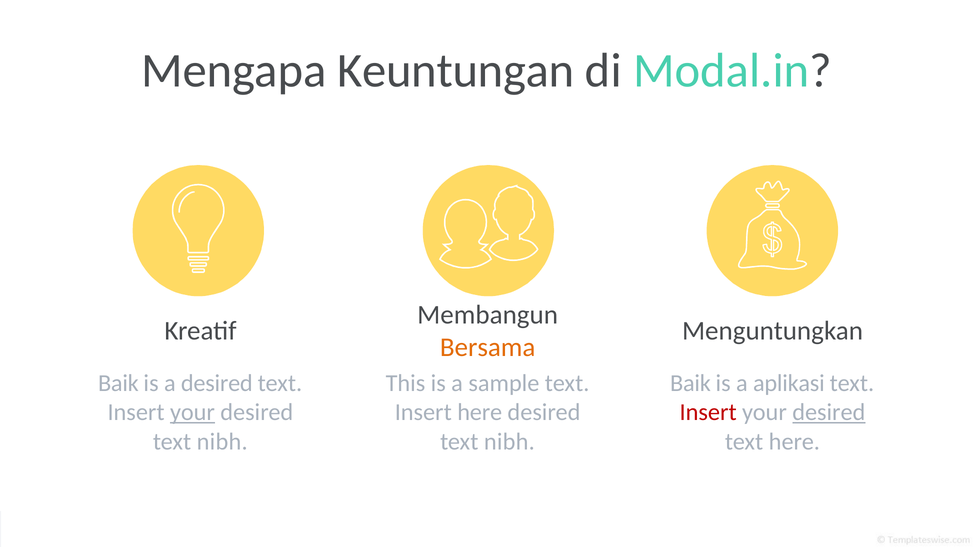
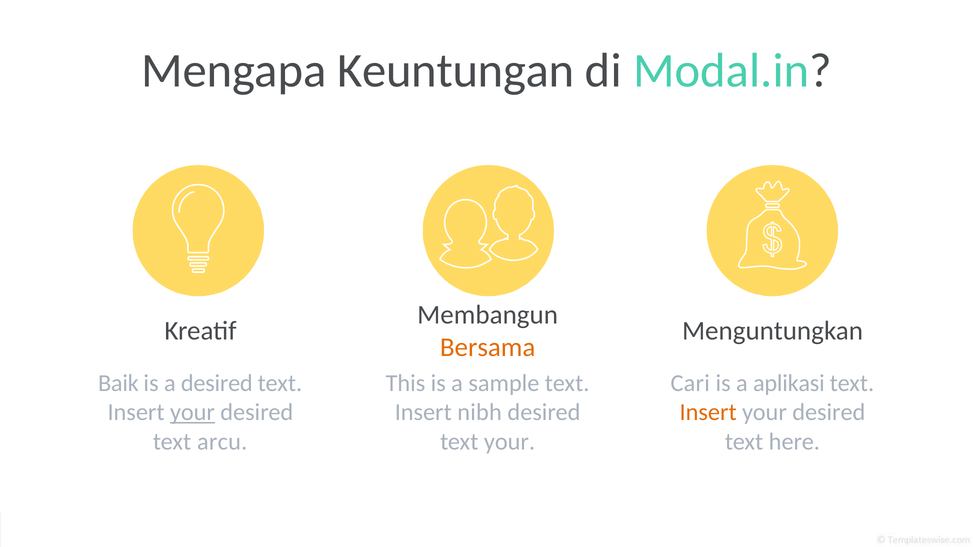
Baik: Baik -> Cari (690, 383)
Insert here: here -> nibh (480, 413)
Insert colour: red -> orange (708, 413)
desired underline: present -> none (829, 413)
nibh: nibh -> arcu (222, 442)
nibh: nibh -> your (509, 442)
